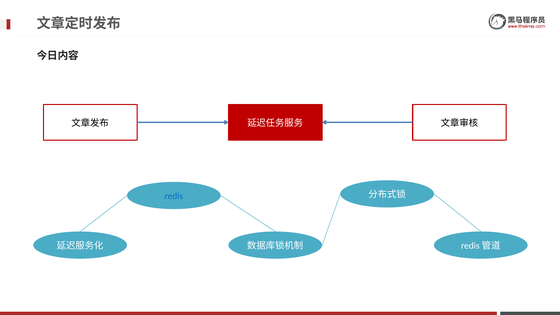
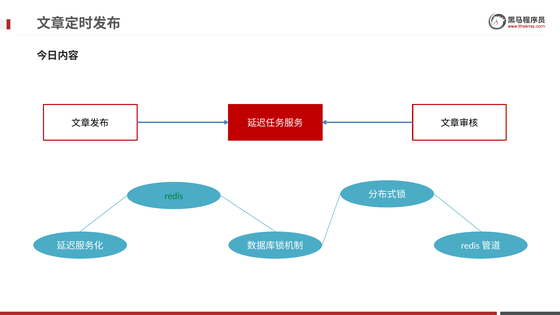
redis colour: blue -> green (174, 196)
